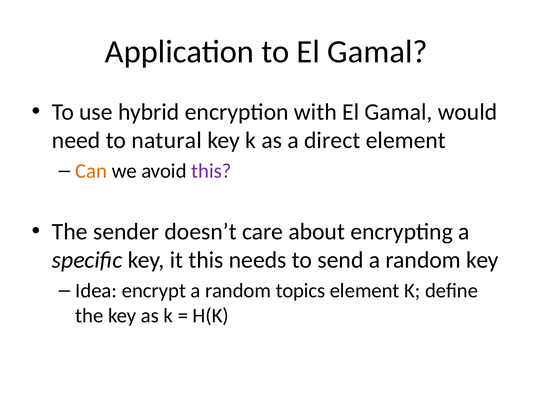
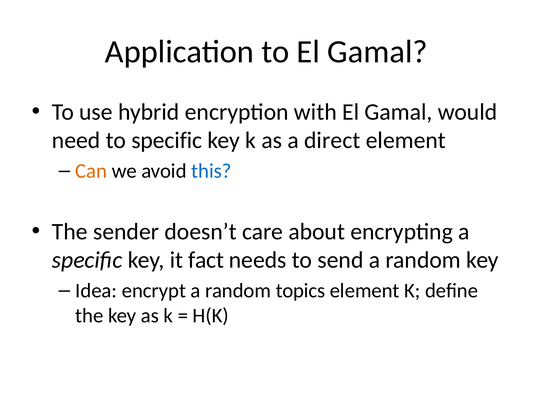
to natural: natural -> specific (167, 140)
this colour: purple -> blue (211, 171)
it this: this -> fact (206, 260)
